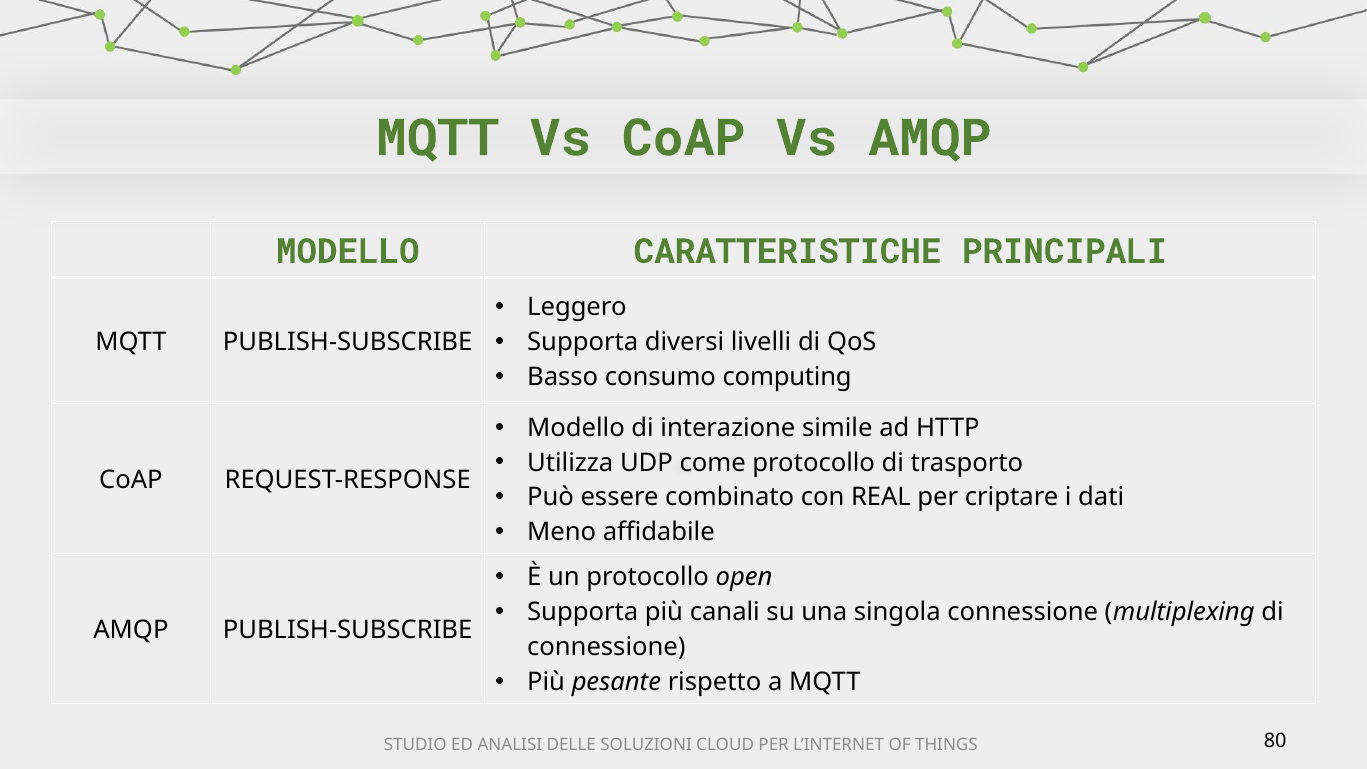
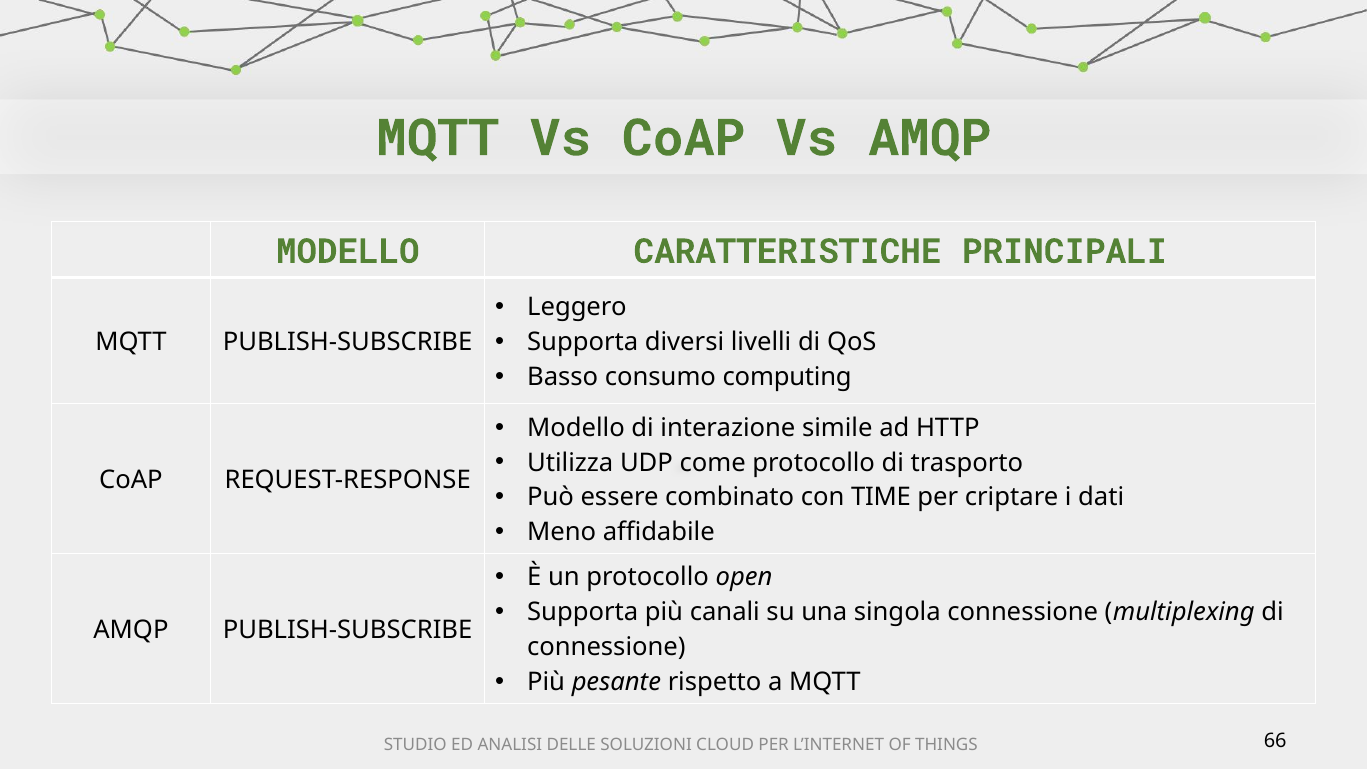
REAL: REAL -> TIME (881, 497)
80: 80 -> 66 (1275, 741)
